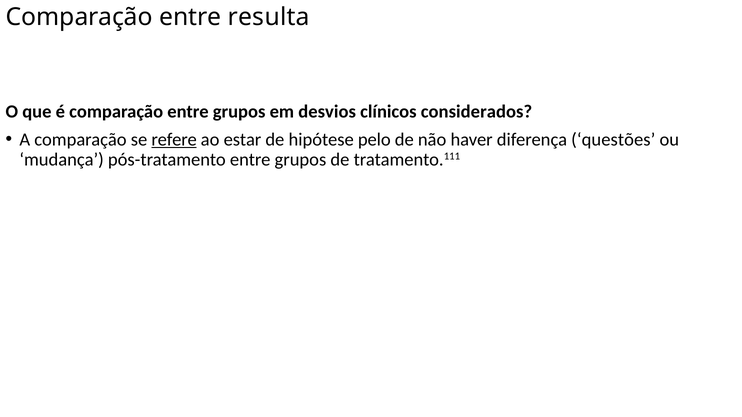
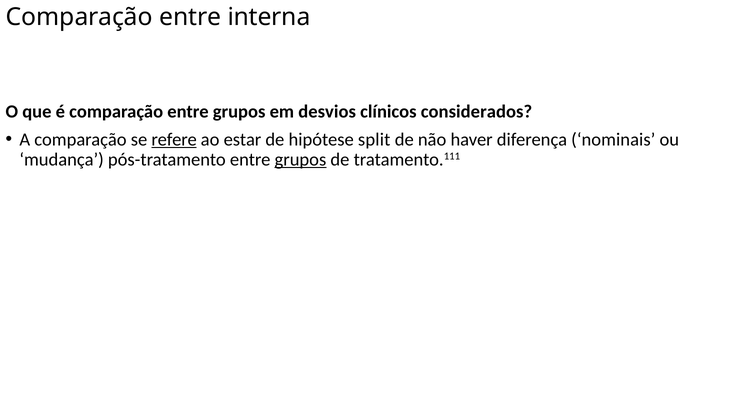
resulta: resulta -> interna (269, 17)
pelo: pelo -> split (374, 140)
questões: questões -> nominais (613, 140)
grupos underline: none -> present (300, 160)
